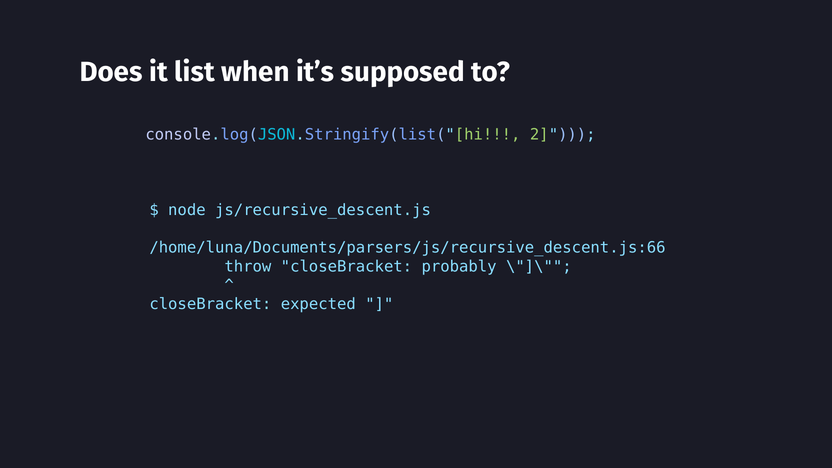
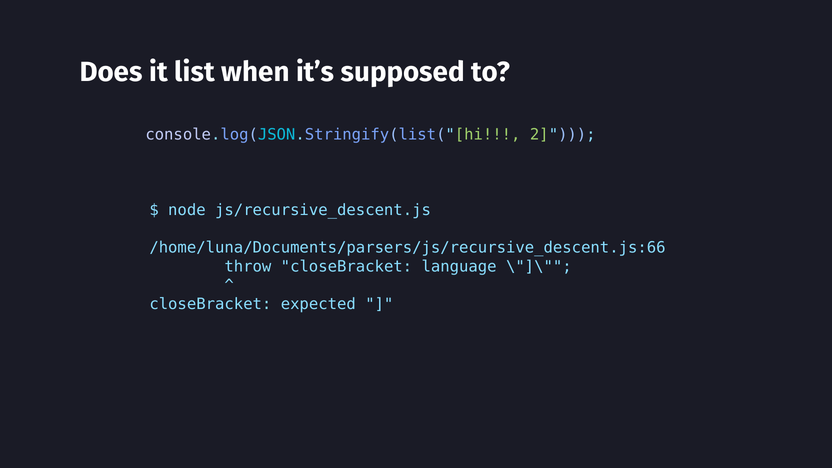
probably: probably -> language (459, 266)
